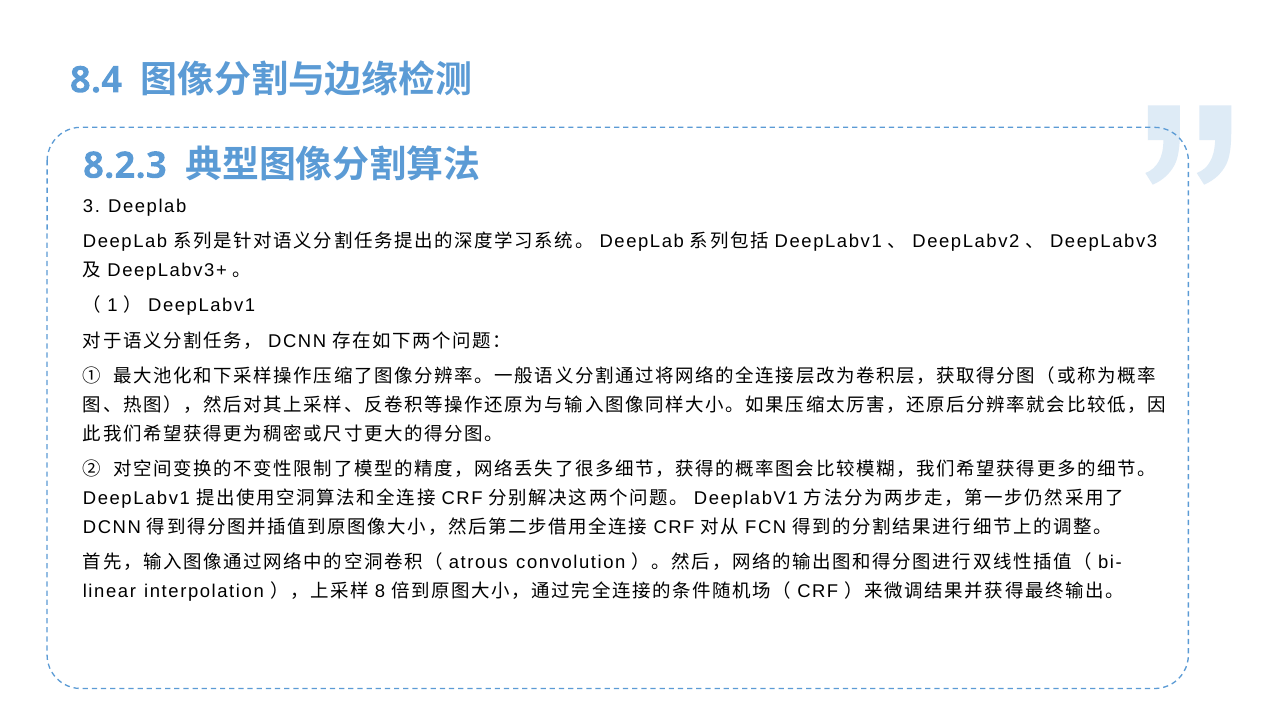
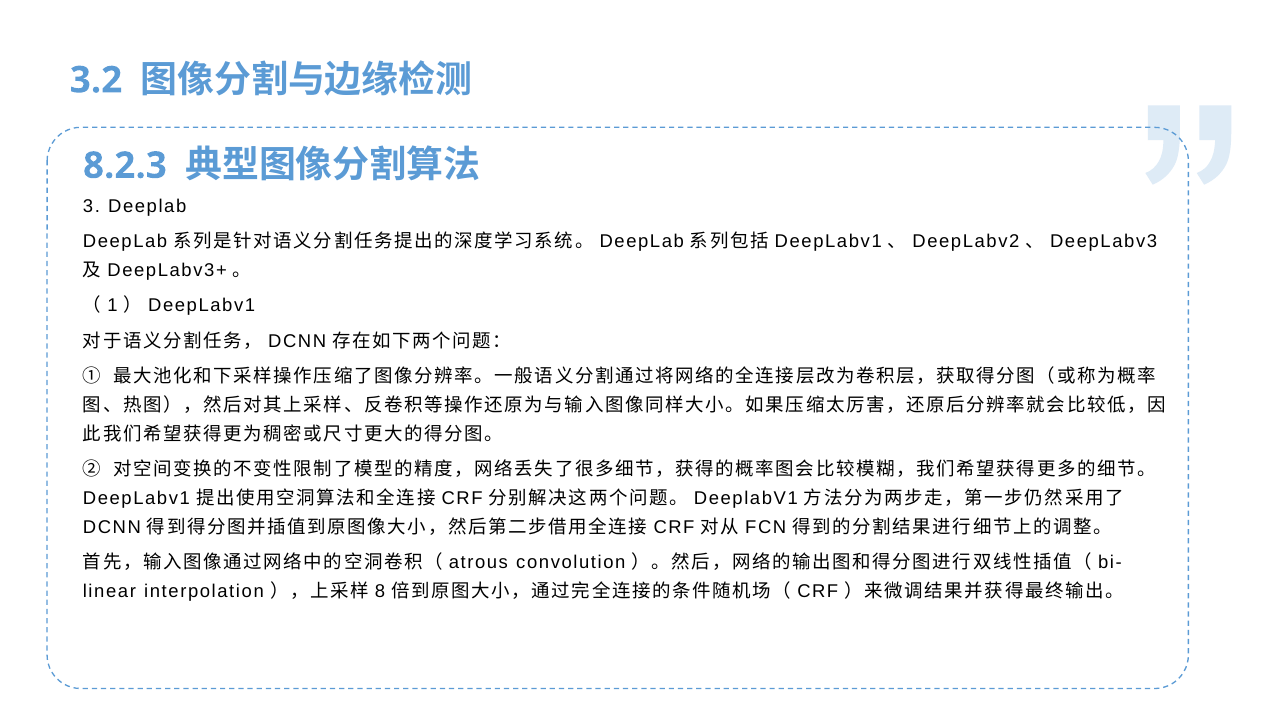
8.4: 8.4 -> 3.2 (96, 80)
